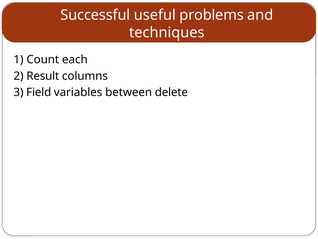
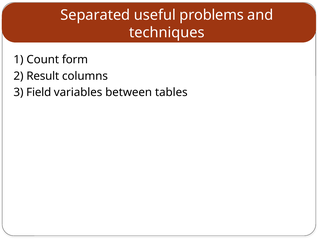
Successful: Successful -> Separated (95, 15)
each: each -> form (75, 59)
delete: delete -> tables (171, 92)
